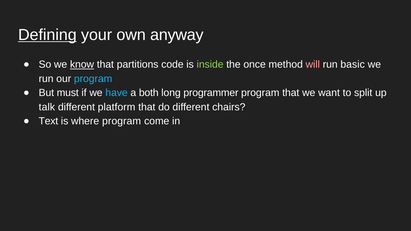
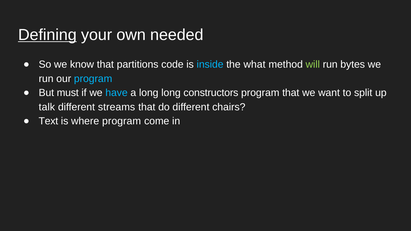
anyway: anyway -> needed (177, 35)
know underline: present -> none (82, 65)
inside colour: light green -> light blue (210, 65)
once: once -> what (255, 65)
will colour: pink -> light green (313, 65)
basic: basic -> bytes (353, 65)
a both: both -> long (149, 93)
programmer: programmer -> constructors (211, 93)
platform: platform -> streams (117, 107)
